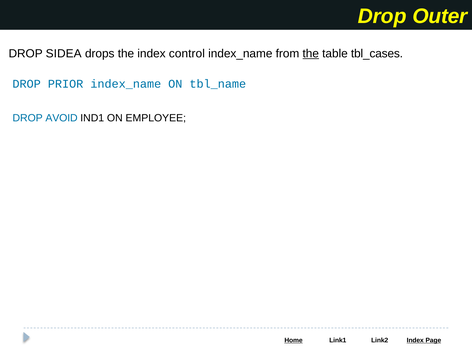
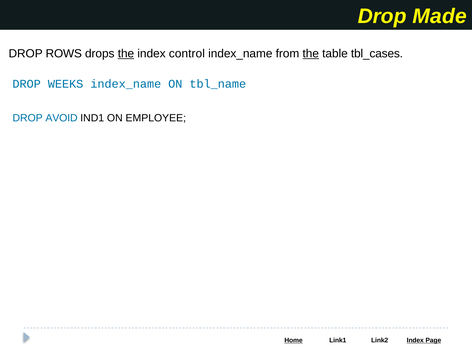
Outer: Outer -> Made (440, 16)
SIDEA: SIDEA -> ROWS (64, 53)
the underline: none -> present (126, 53)
PRIOR: PRIOR -> WEEKS (66, 84)
